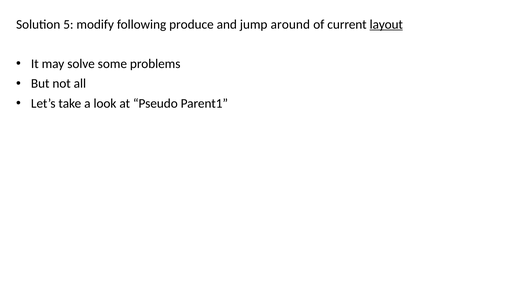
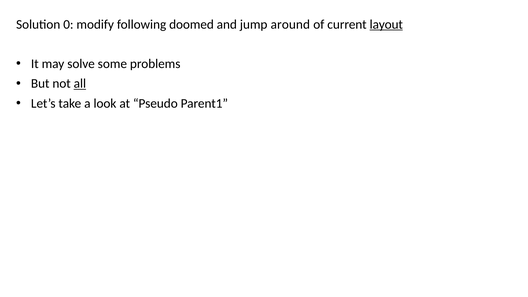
5: 5 -> 0 (68, 24)
produce: produce -> doomed (191, 24)
all underline: none -> present (80, 84)
